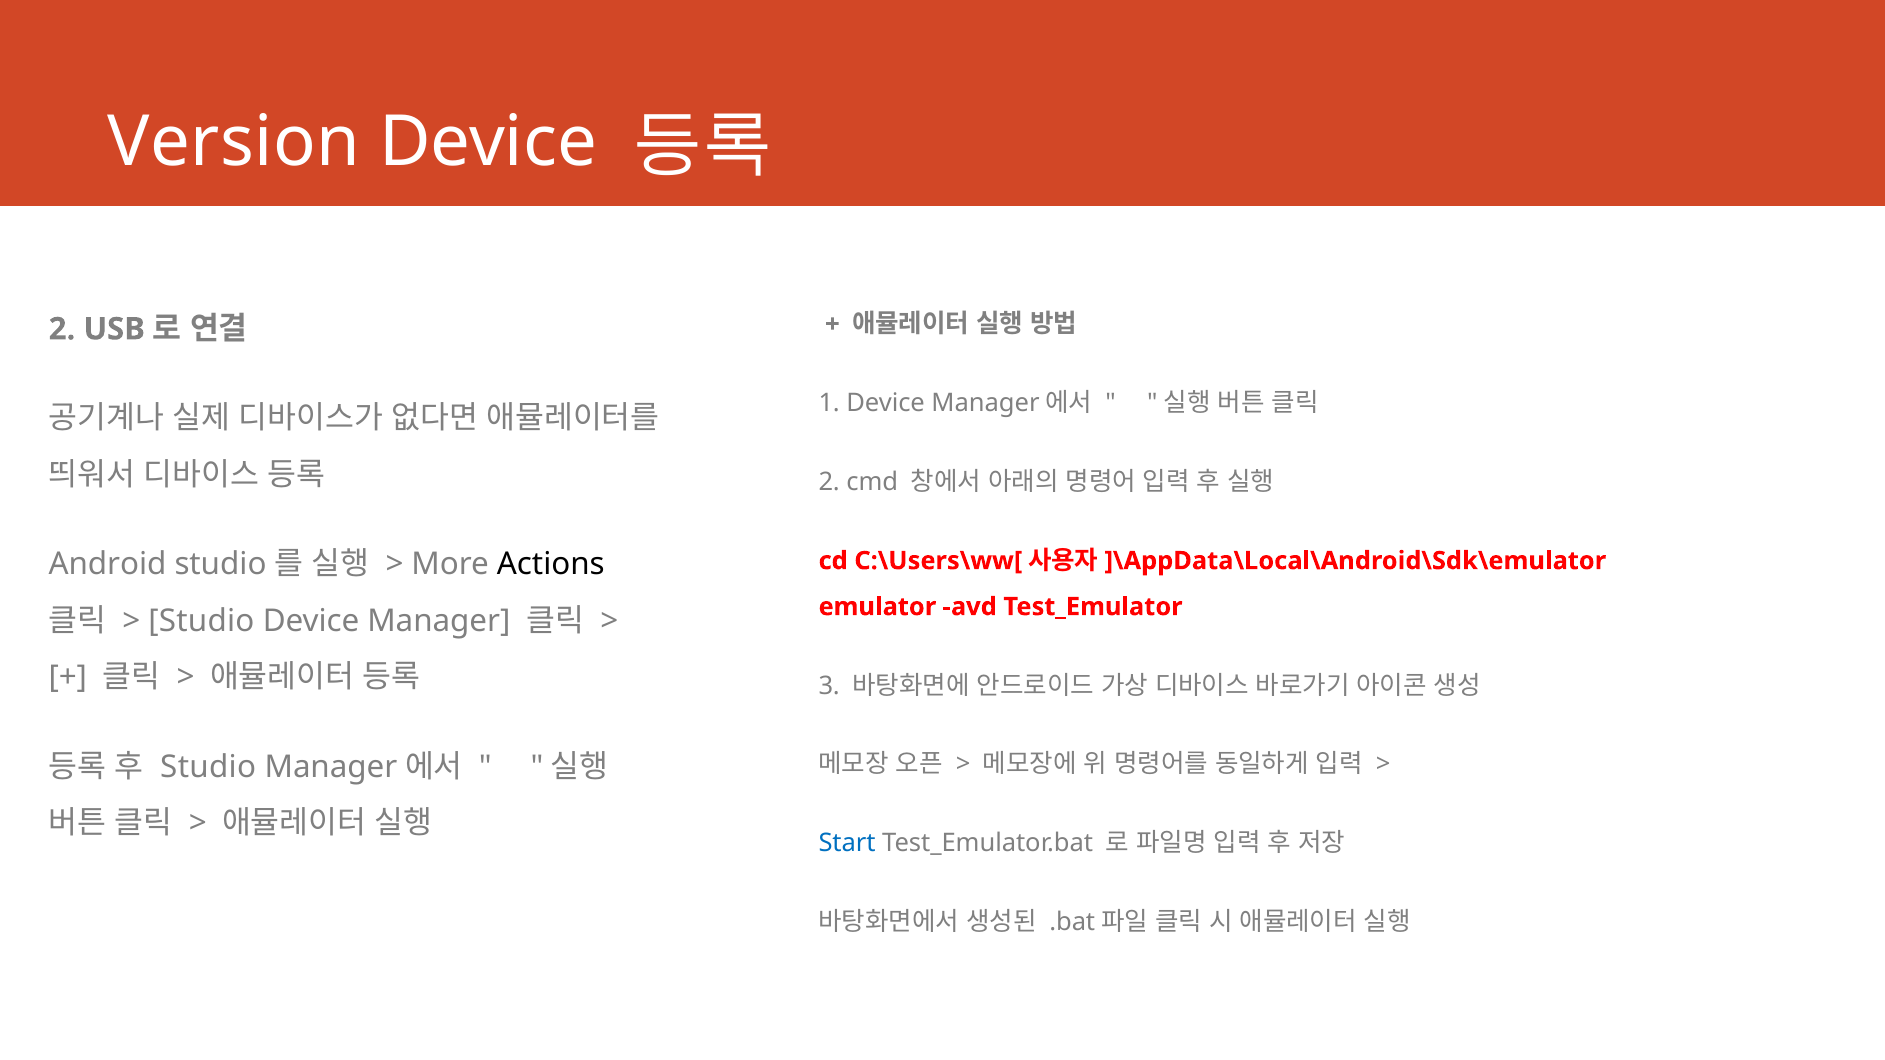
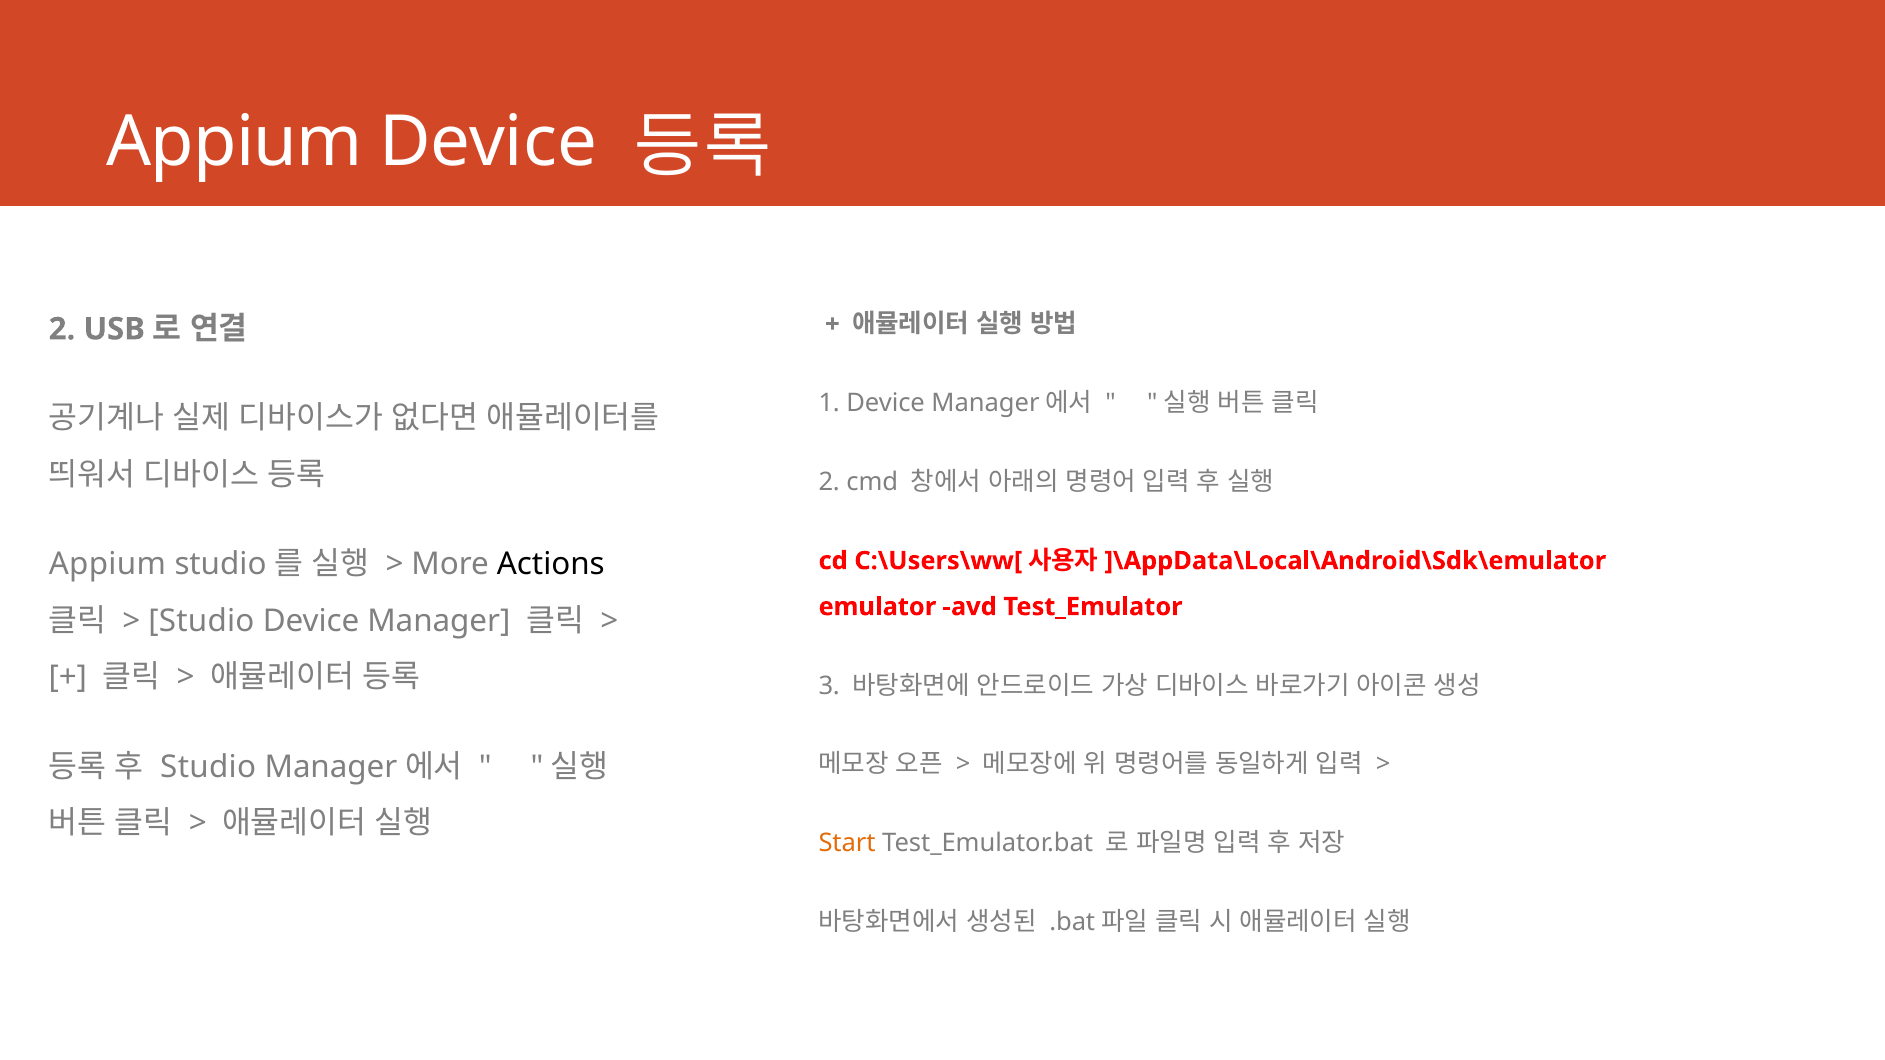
Version: Version -> Appium (234, 142)
Android: Android -> Appium (107, 565)
Start colour: blue -> orange (847, 844)
